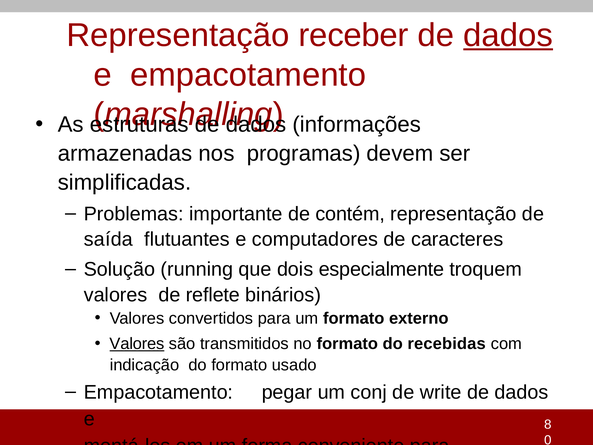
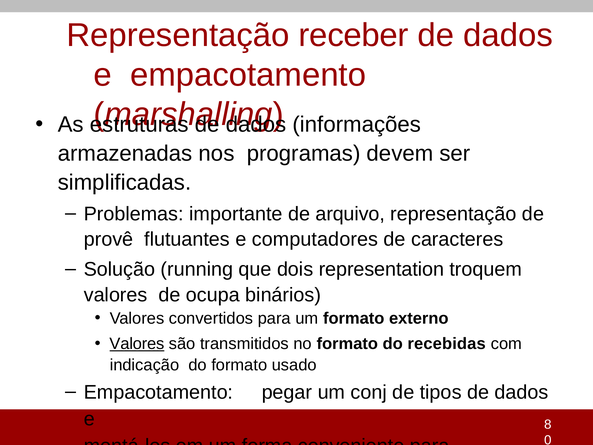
dados underline: present -> none (508, 35)
contém: contém -> arquivo (350, 214)
saída: saída -> provê (109, 239)
especialmente: especialmente -> representation (381, 269)
reflete: reflete -> ocupa (213, 295)
write: write -> tipos (441, 392)
